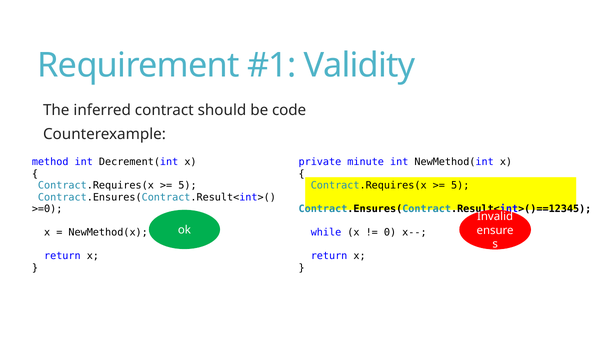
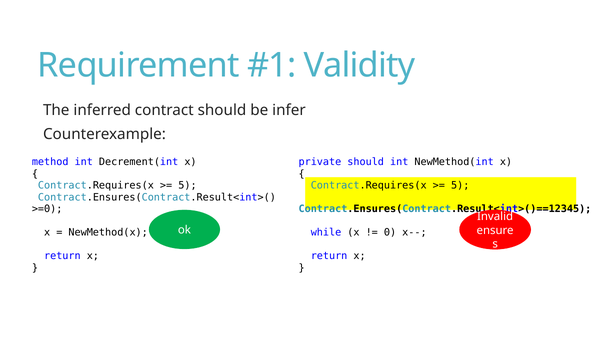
code: code -> infer (289, 110)
private minute: minute -> should (366, 162)
